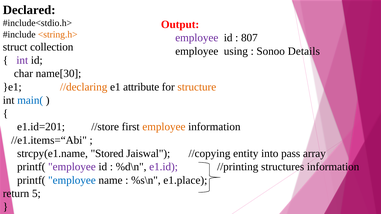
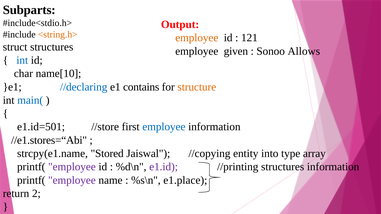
Declared: Declared -> Subparts (29, 10)
employee colour: purple -> orange (197, 38)
807: 807 -> 121 (249, 38)
struct collection: collection -> structures (52, 47)
using: using -> given (236, 51)
Details: Details -> Allows (304, 51)
int colour: purple -> blue (22, 60)
name[30: name[30 -> name[10 (58, 74)
//declaring colour: orange -> blue (84, 87)
attribute: attribute -> contains (141, 87)
e1.id=201: e1.id=201 -> e1.id=501 (41, 127)
employee colour: orange -> blue (164, 127)
//e1.items=“Abi: //e1.items=“Abi -> //e1.stores=“Abi (49, 140)
pass: pass -> type (291, 154)
employee colour: blue -> purple (72, 180)
5: 5 -> 2 (36, 194)
